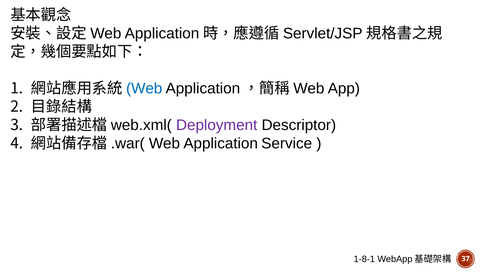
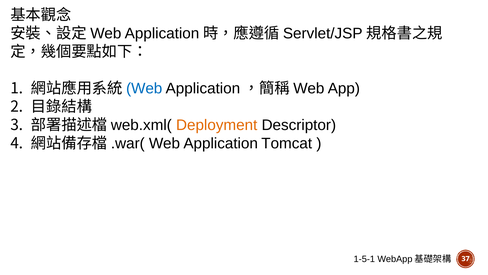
Deployment colour: purple -> orange (217, 125)
Service: Service -> Tomcat (287, 143)
1-8-1: 1-8-1 -> 1-5-1 (364, 259)
